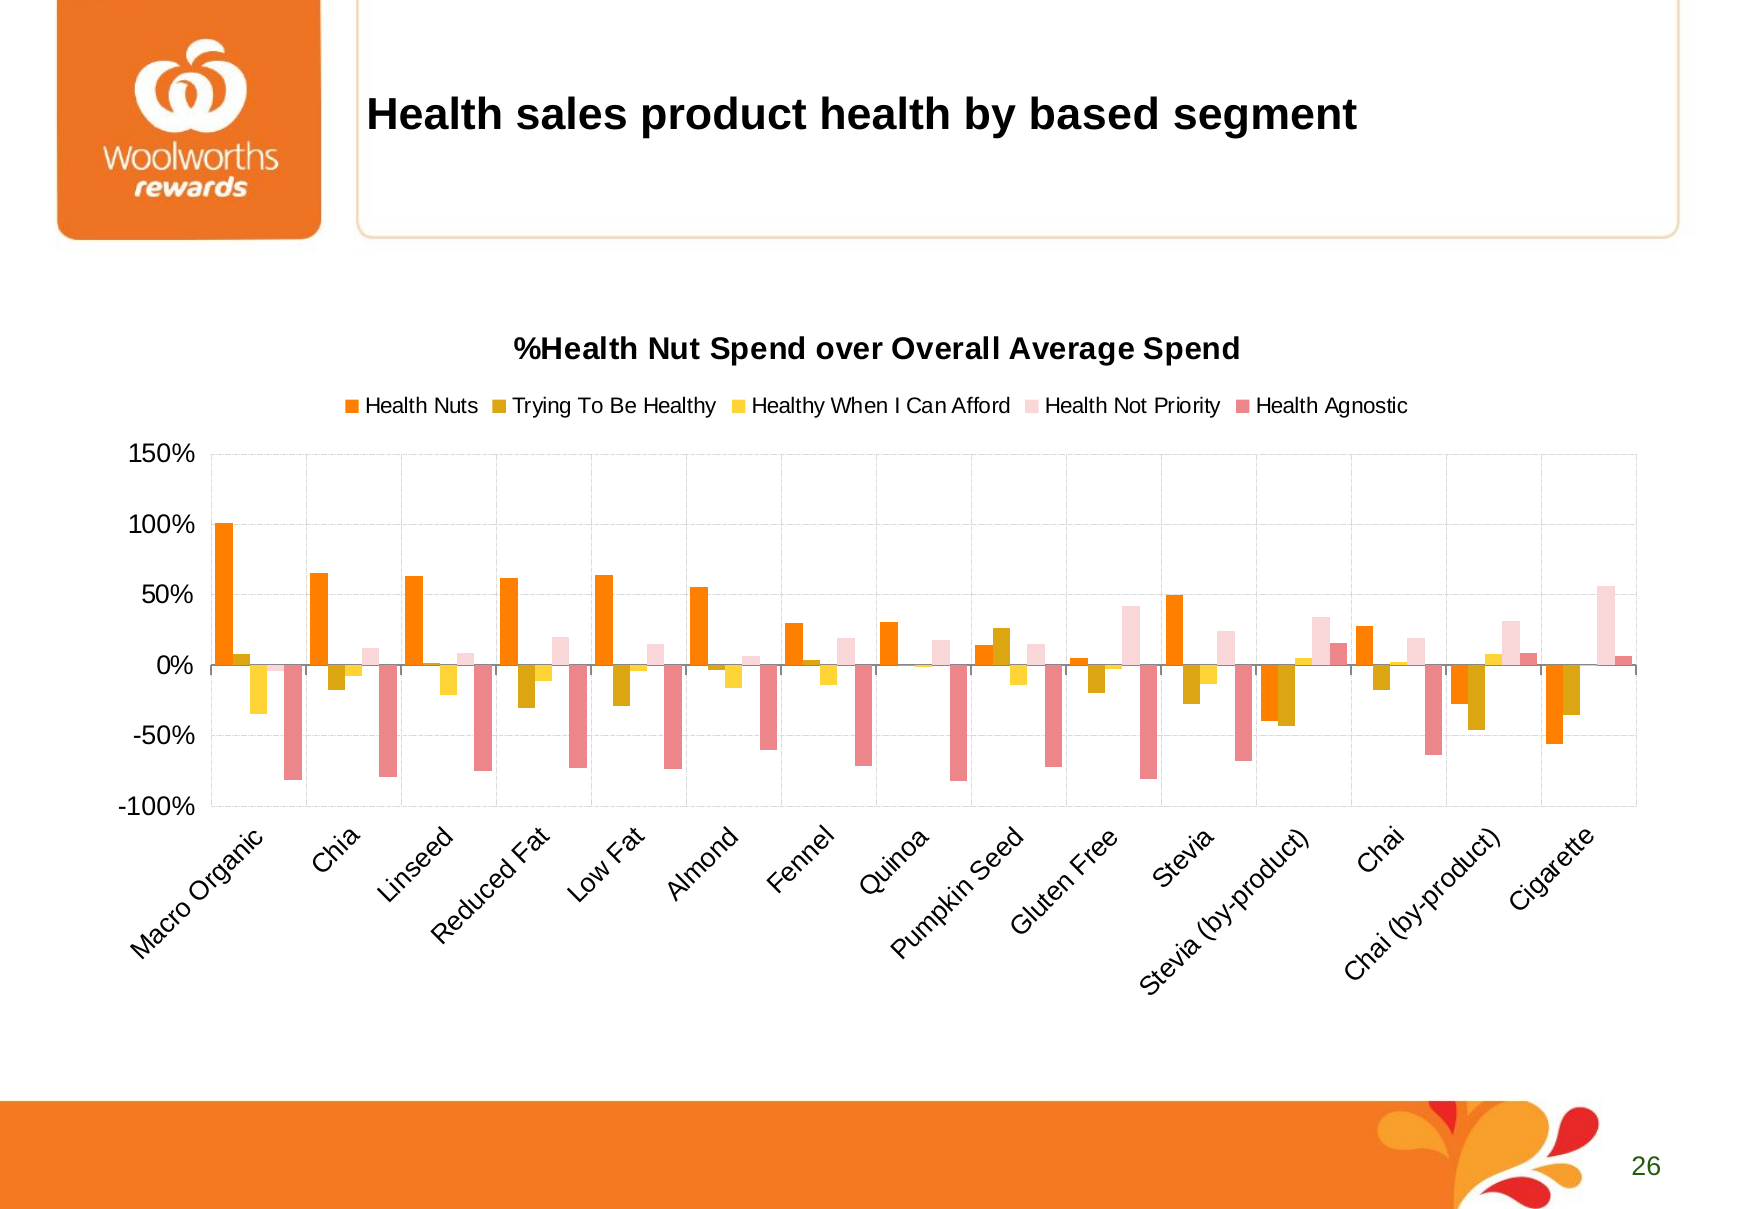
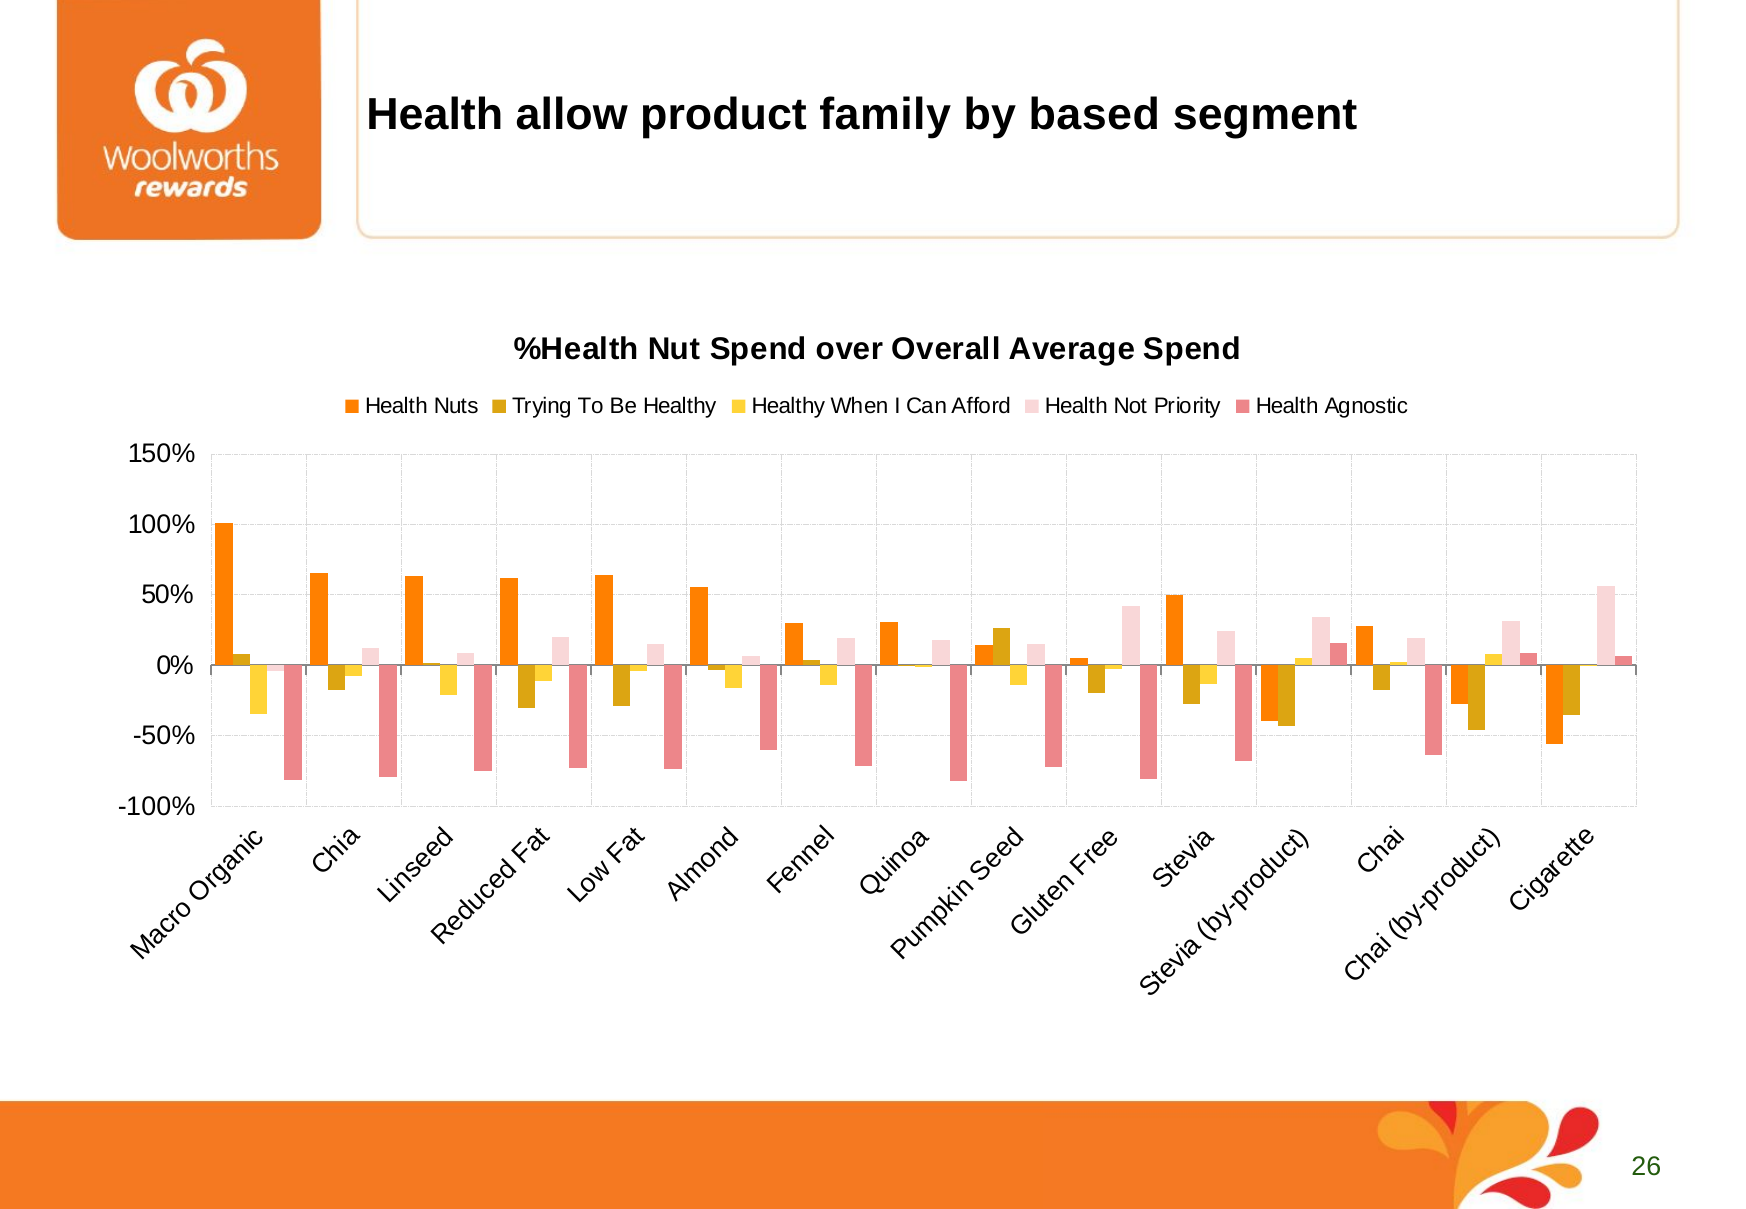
sales: sales -> allow (572, 115)
product health: health -> family (885, 115)
